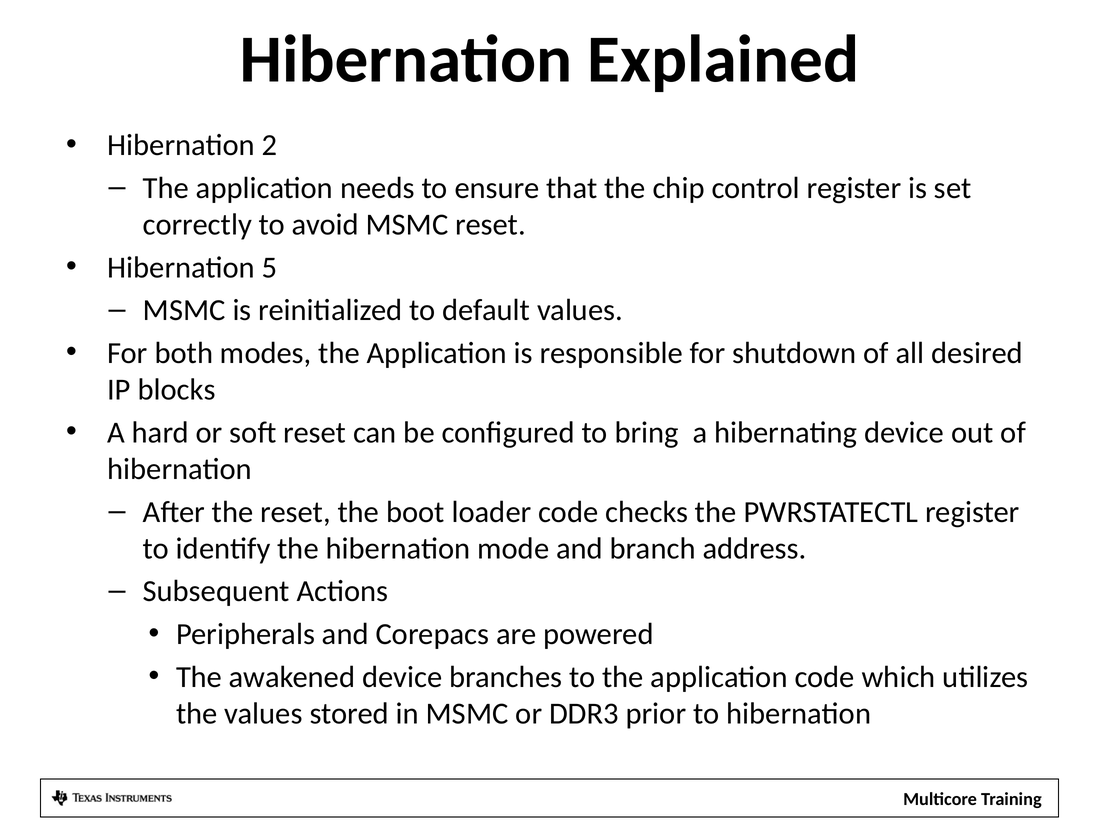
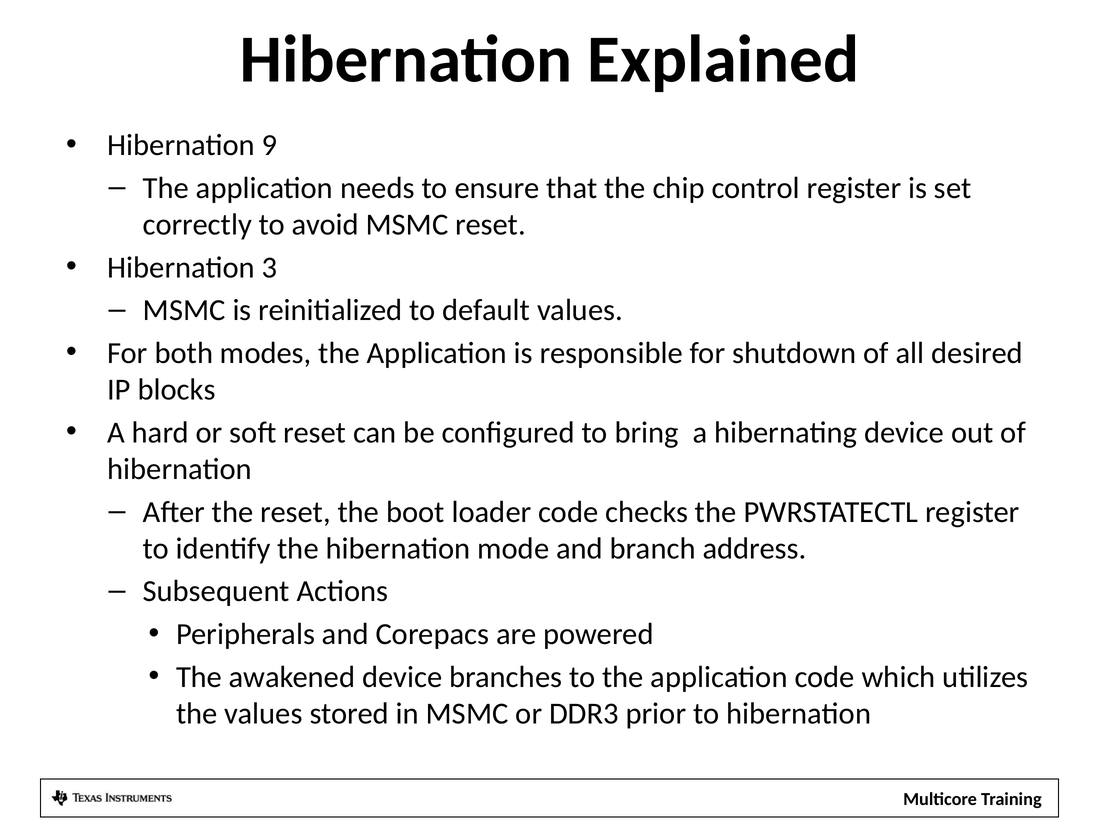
2: 2 -> 9 (270, 145)
5: 5 -> 3 (270, 267)
